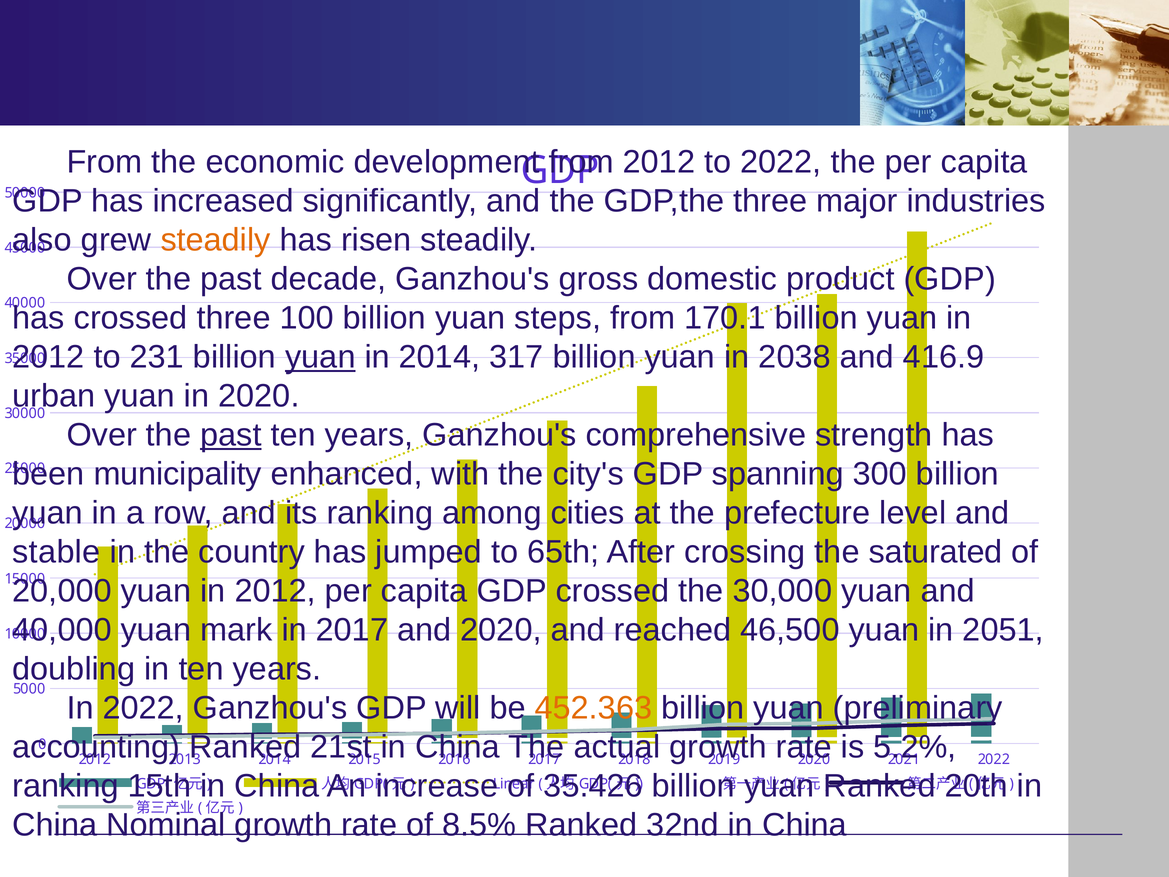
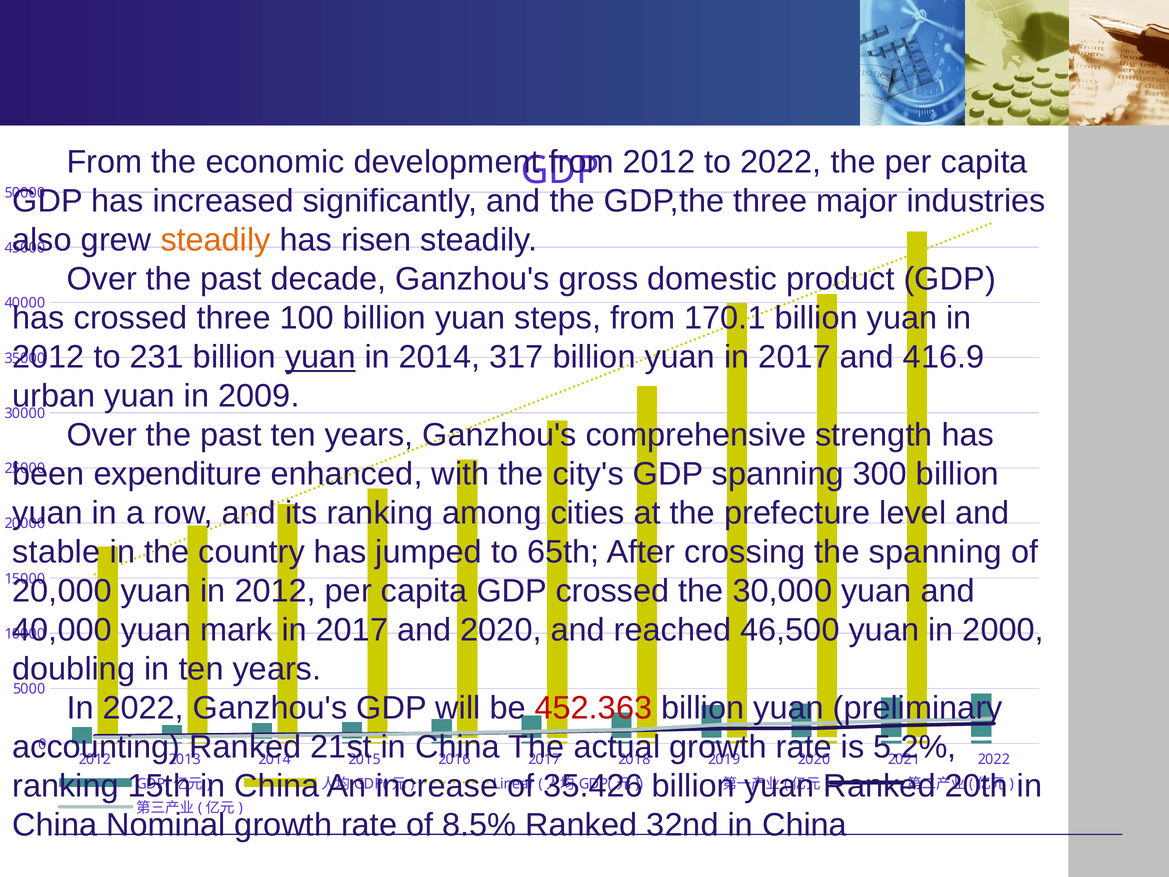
yuan in 2038: 2038 -> 2017 (795, 357)
in 2020: 2020 -> 2009 (259, 396)
past underline: present -> none (231, 435)
municipality: municipality -> expenditure (178, 474)
the saturated: saturated -> spanning (935, 552)
2051: 2051 -> 2000 (1003, 630)
452.363 colour: orange -> red (593, 708)
